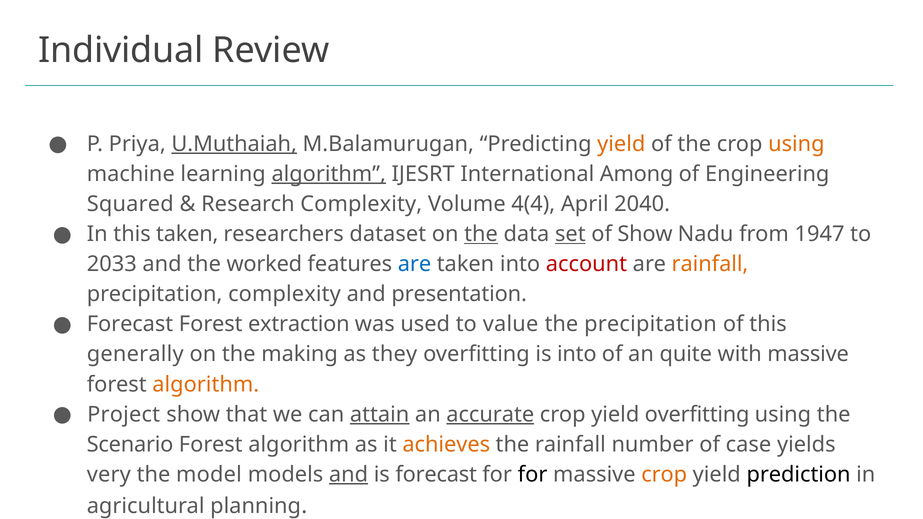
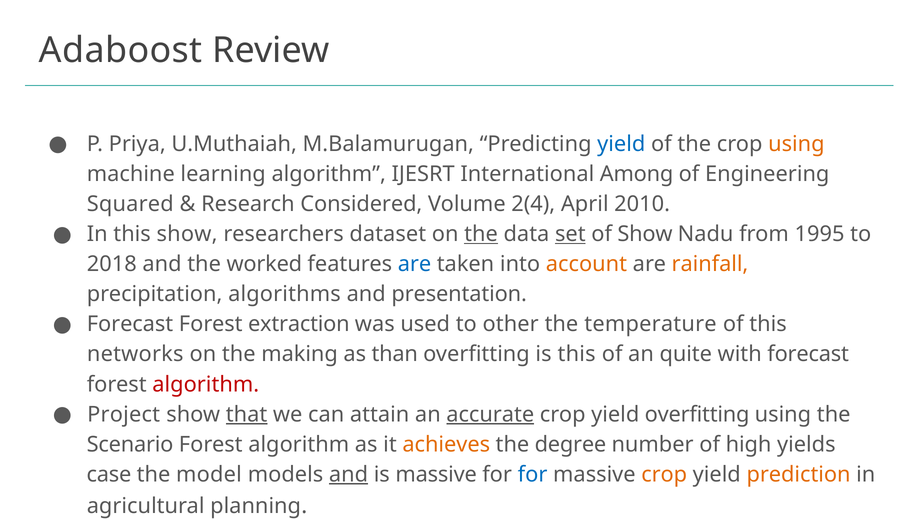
Individual: Individual -> Adaboost (121, 50)
U.Muthaiah underline: present -> none (234, 144)
yield colour: orange -> blue (621, 144)
algorithm underline: present -> none (329, 174)
Research Complexity: Complexity -> Considered (361, 204)
4(4: 4(4 -> 2(4 (533, 204)
2040: 2040 -> 2010 (642, 204)
this taken: taken -> show (187, 234)
1947: 1947 -> 1995 (820, 234)
2033: 2033 -> 2018 (112, 264)
account colour: red -> orange (586, 264)
precipitation complexity: complexity -> algorithms (284, 294)
value: value -> other (511, 324)
the precipitation: precipitation -> temperature (650, 324)
generally: generally -> networks (135, 354)
they: they -> than (395, 354)
is into: into -> this (577, 354)
with massive: massive -> forecast (808, 354)
algorithm colour: orange -> red (206, 384)
that underline: none -> present (247, 415)
attain underline: present -> none (380, 415)
the rainfall: rainfall -> degree (570, 445)
case: case -> high (749, 445)
very: very -> case (109, 475)
is forecast: forecast -> massive (436, 475)
for colour: black -> blue (533, 475)
prediction colour: black -> orange (799, 475)
